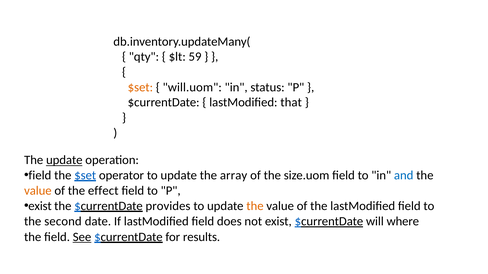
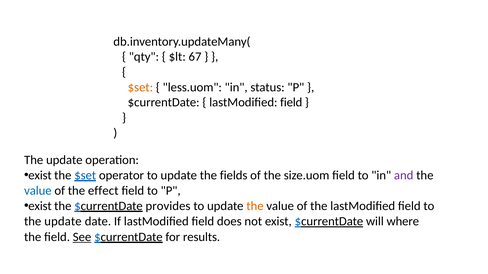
59: 59 -> 67 (195, 57)
will.uom: will.uom -> less.uom (192, 87)
that: that -> field (291, 103)
update underline: present -> none (64, 160)
field: field -> exist (40, 176)
array: array -> fields (234, 176)
and colour: blue -> purple (404, 176)
value colour: orange -> blue (38, 191)
second: second -> update (63, 222)
